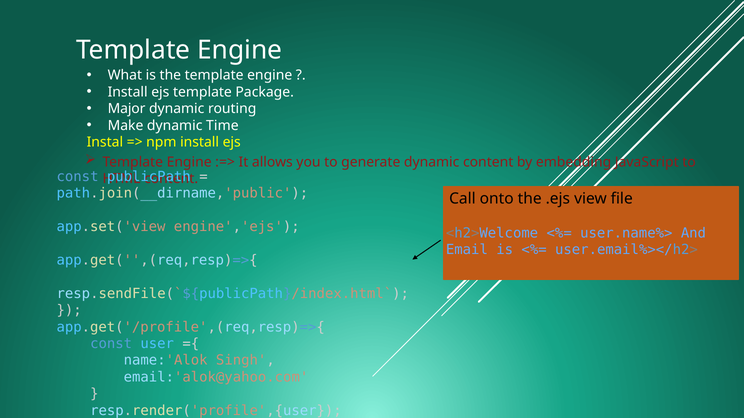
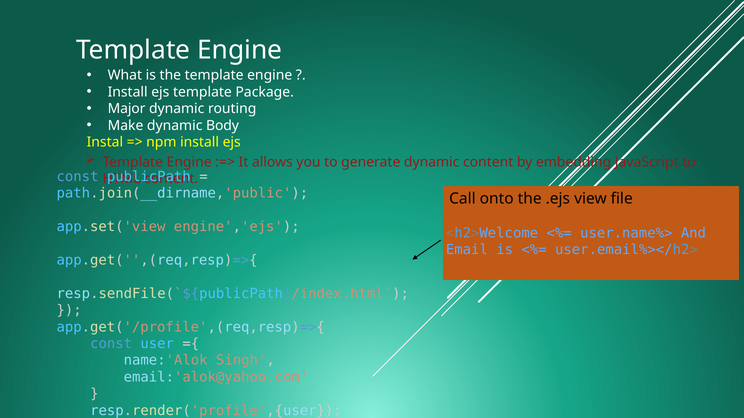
Time: Time -> Body (222, 126)
